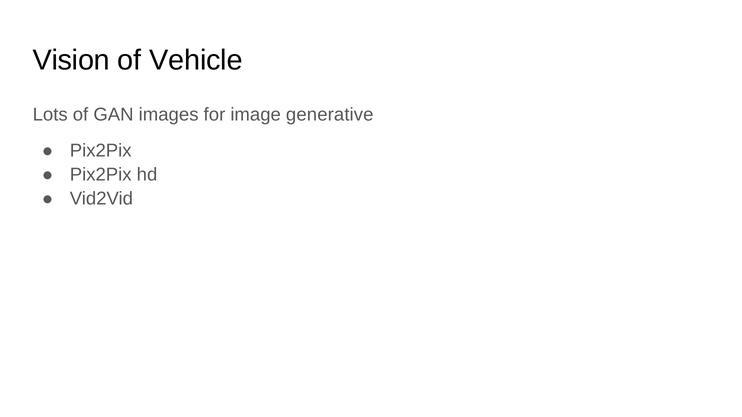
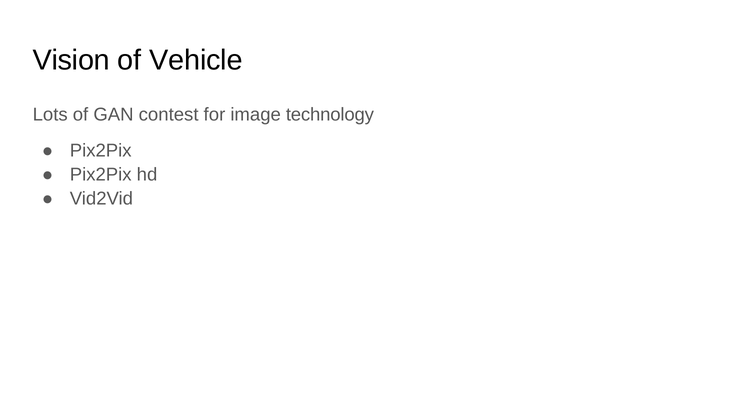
images: images -> contest (169, 115)
generative: generative -> technology (330, 115)
